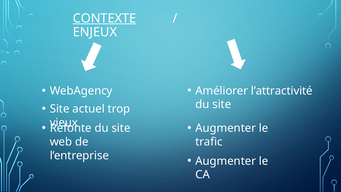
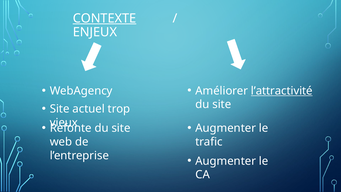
l’attractivité underline: none -> present (282, 91)
